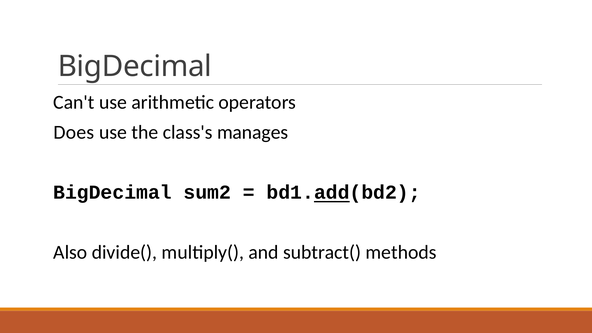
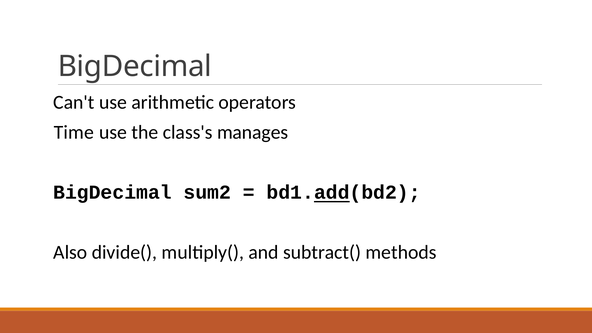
Does: Does -> Time (74, 132)
